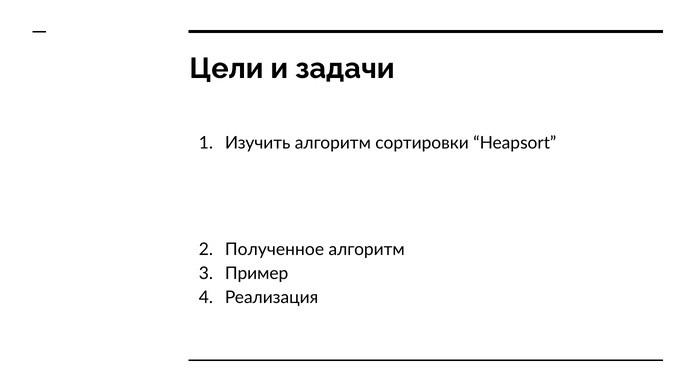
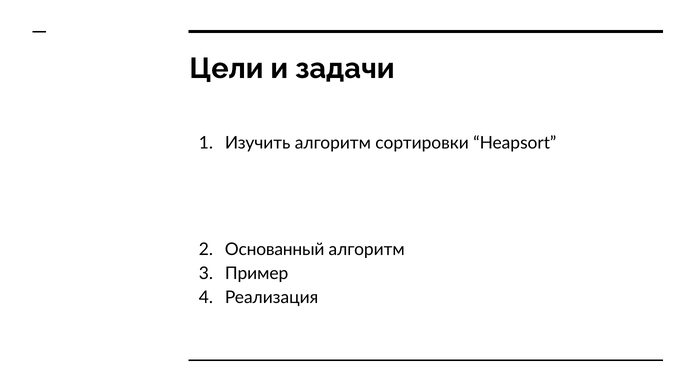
Полученное: Полученное -> Основанный (275, 249)
